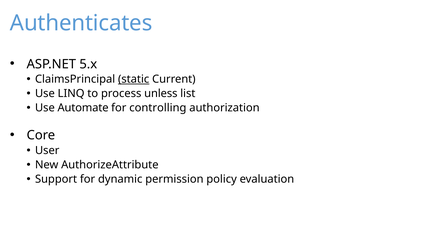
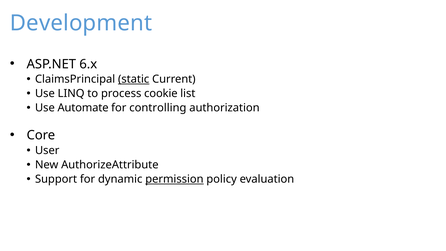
Authenticates: Authenticates -> Development (81, 23)
5.x: 5.x -> 6.x (88, 64)
unless: unless -> cookie (161, 94)
permission underline: none -> present (174, 179)
